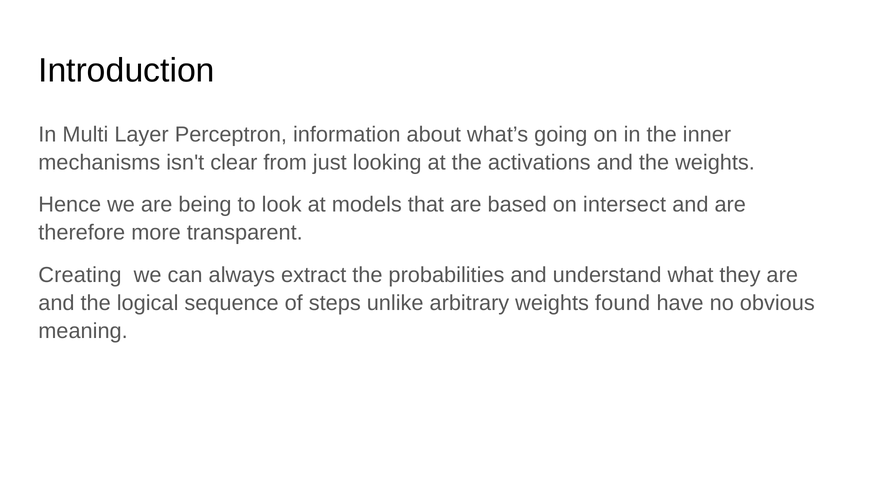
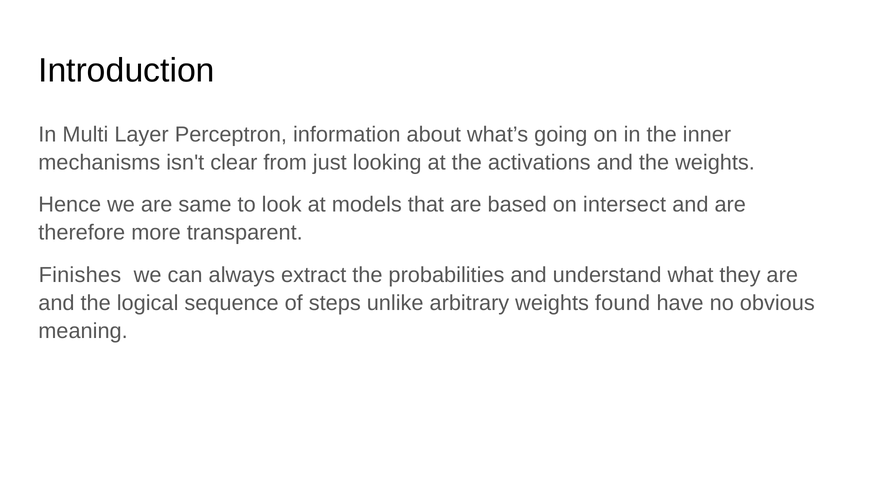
being: being -> same (205, 205)
Creating: Creating -> Finishes (80, 275)
